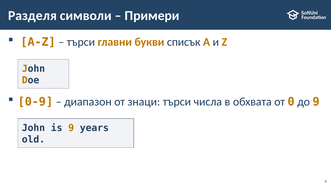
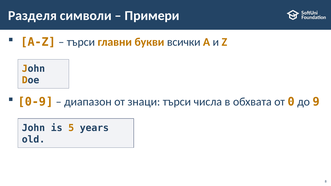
списък: списък -> всички (184, 42)
is 9: 9 -> 5 (71, 128)
